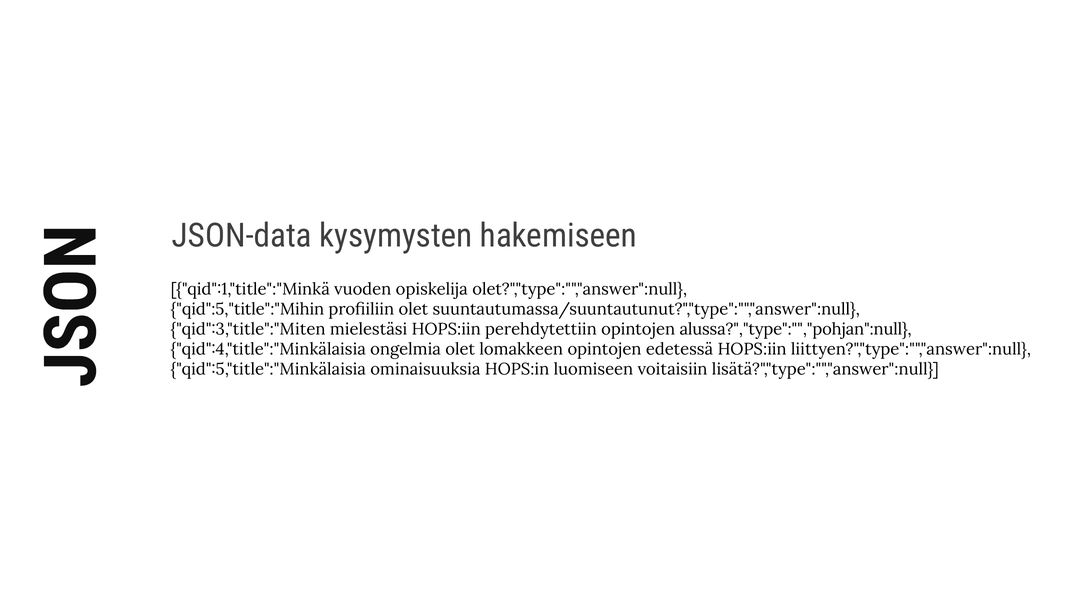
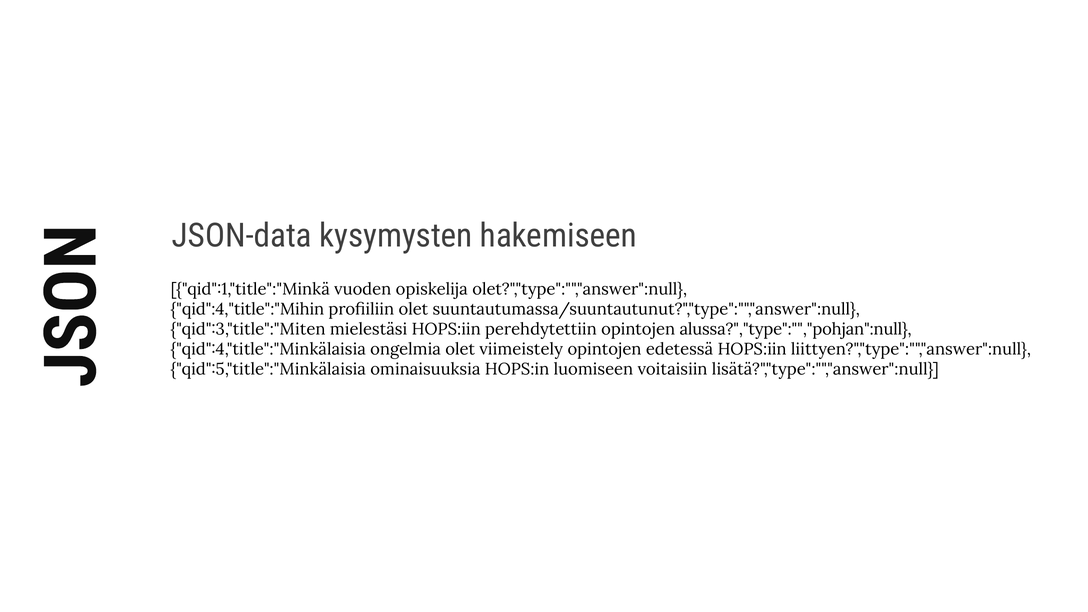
qid":5,"title":"Mihin: qid":5,"title":"Mihin -> qid":4,"title":"Mihin (247, 309)
lomakkeen: lomakkeen -> viimeistely (521, 349)
